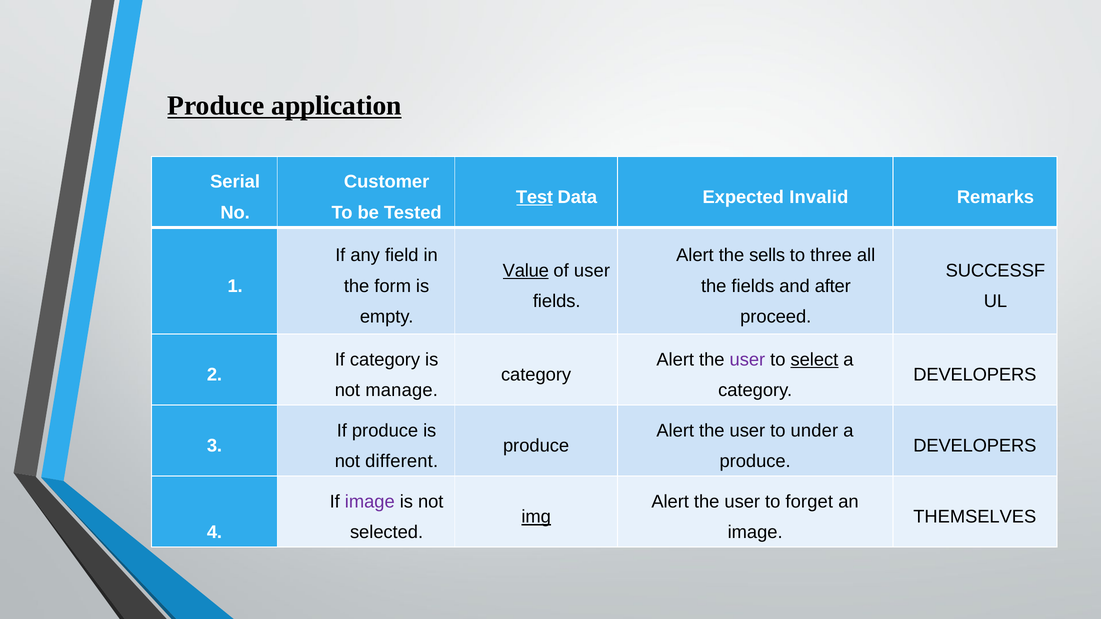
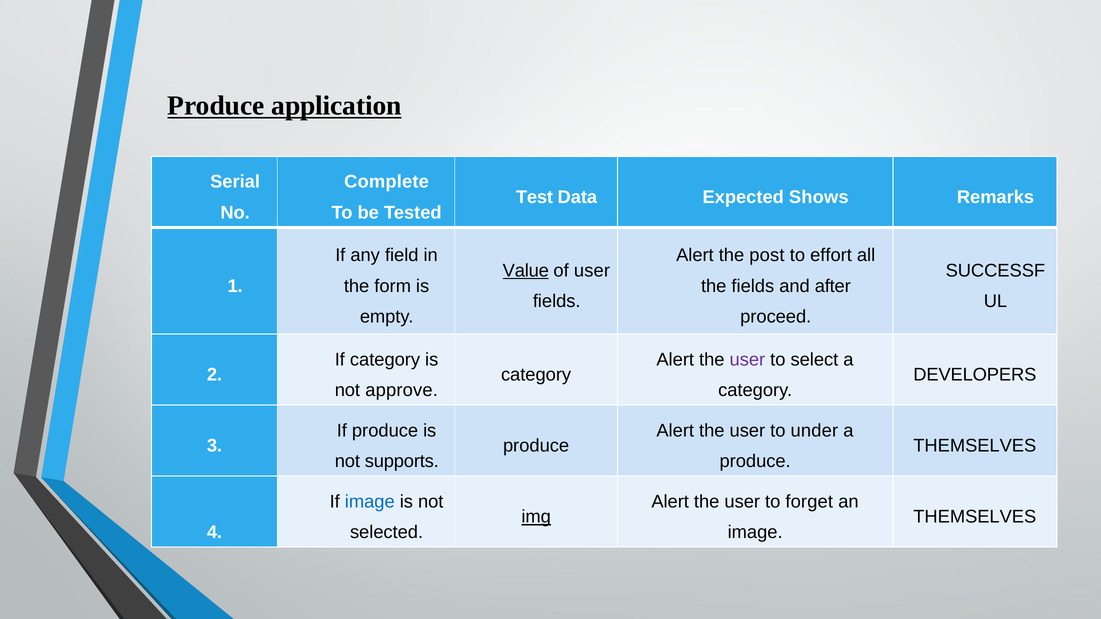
Customer: Customer -> Complete (387, 182)
Test underline: present -> none (535, 197)
Invalid: Invalid -> Shows (819, 197)
sells: sells -> post (767, 256)
three: three -> effort (831, 256)
select underline: present -> none (814, 360)
manage: manage -> approve (402, 390)
DEVELOPERS: DEVELOPERS -> THEMSELVES (975, 446)
different: different -> supports (402, 461)
image colour: purple -> blue (370, 502)
